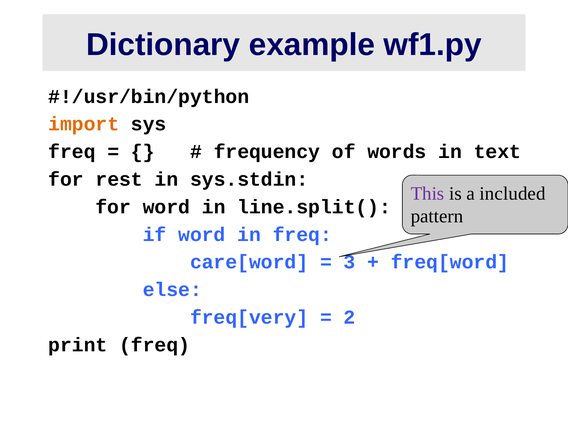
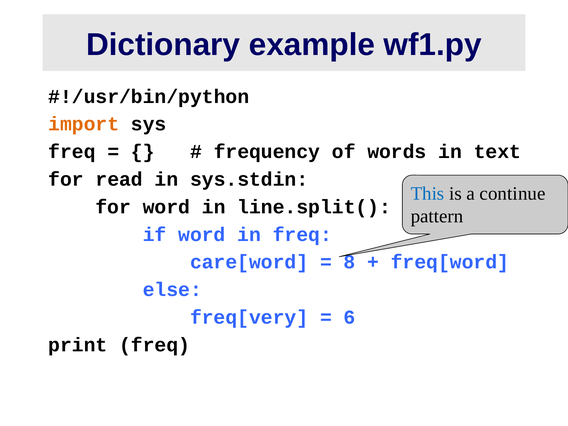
rest: rest -> read (119, 179)
This colour: purple -> blue (428, 193)
included: included -> continue (513, 193)
3: 3 -> 8 (350, 262)
2: 2 -> 6 (350, 317)
